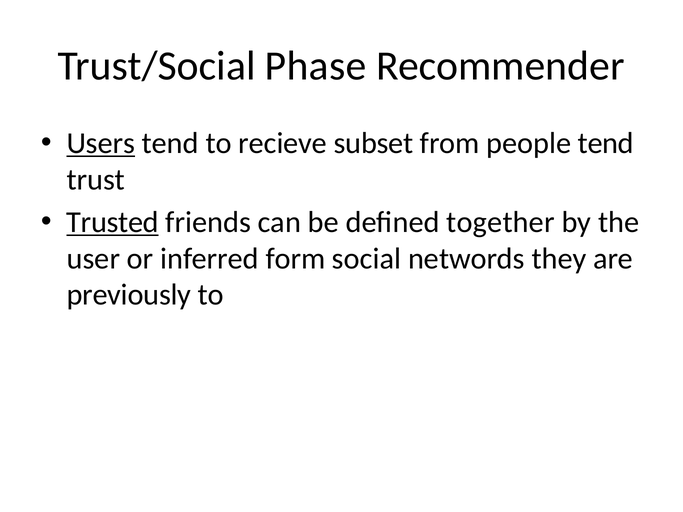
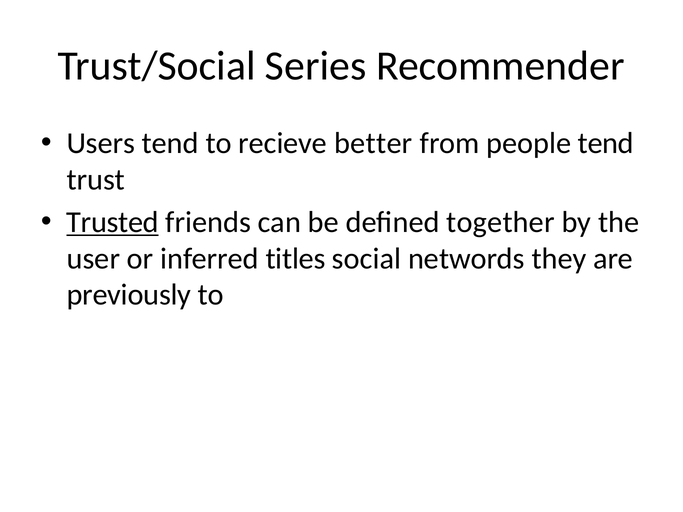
Phase: Phase -> Series (316, 66)
Users underline: present -> none (101, 143)
subset: subset -> better (373, 143)
form: form -> titles (295, 259)
